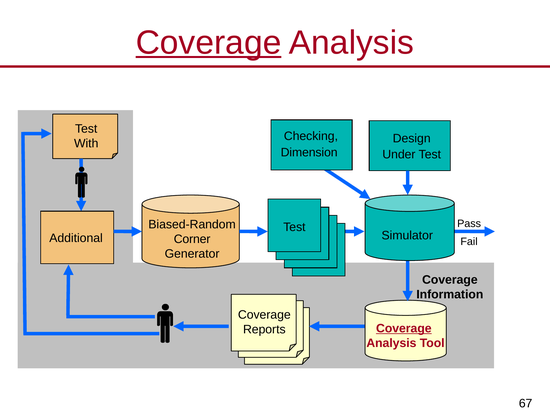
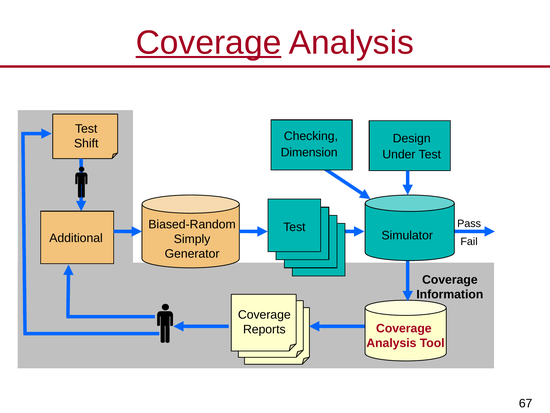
With: With -> Shift (86, 143)
Corner: Corner -> Simply (192, 239)
Coverage underline: present -> none (404, 328)
